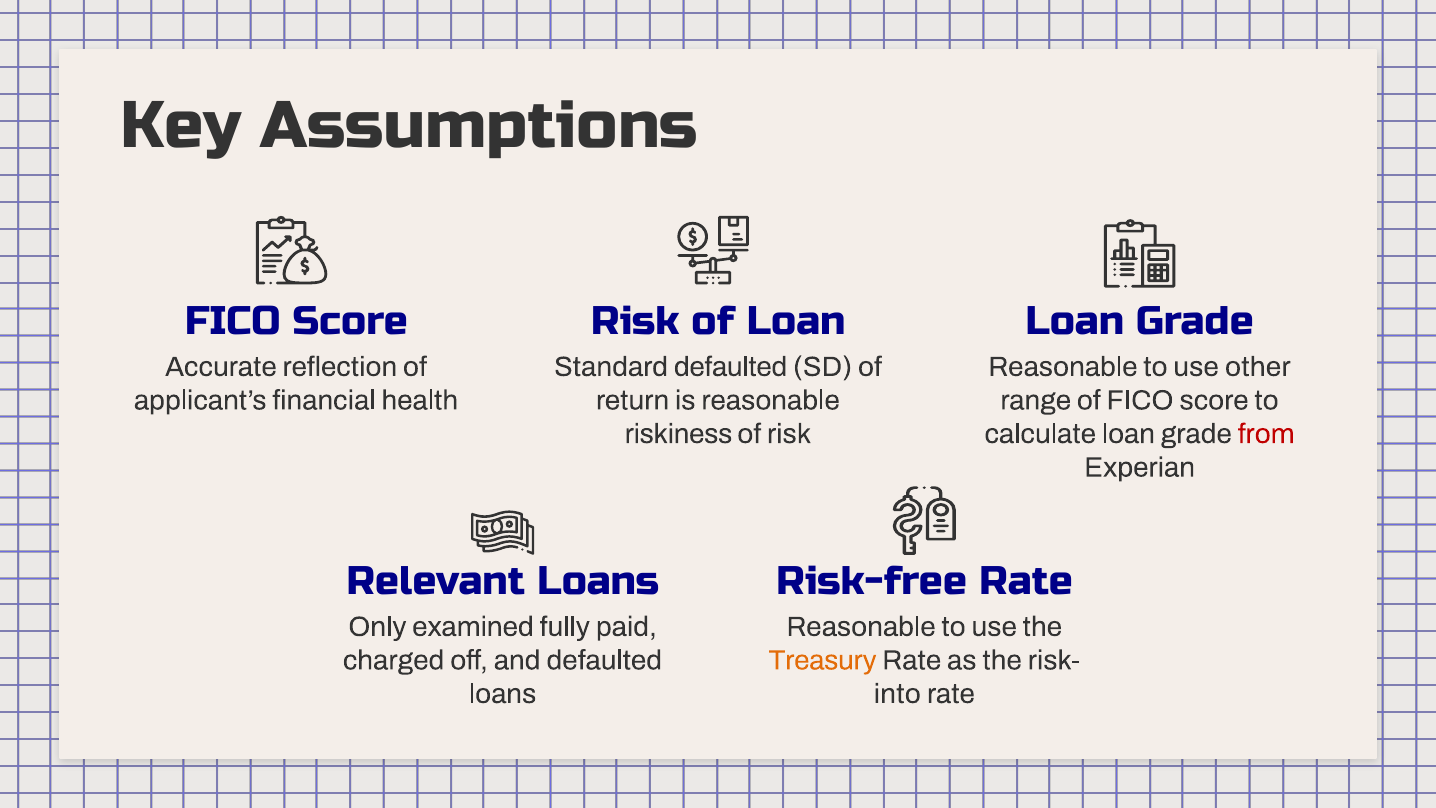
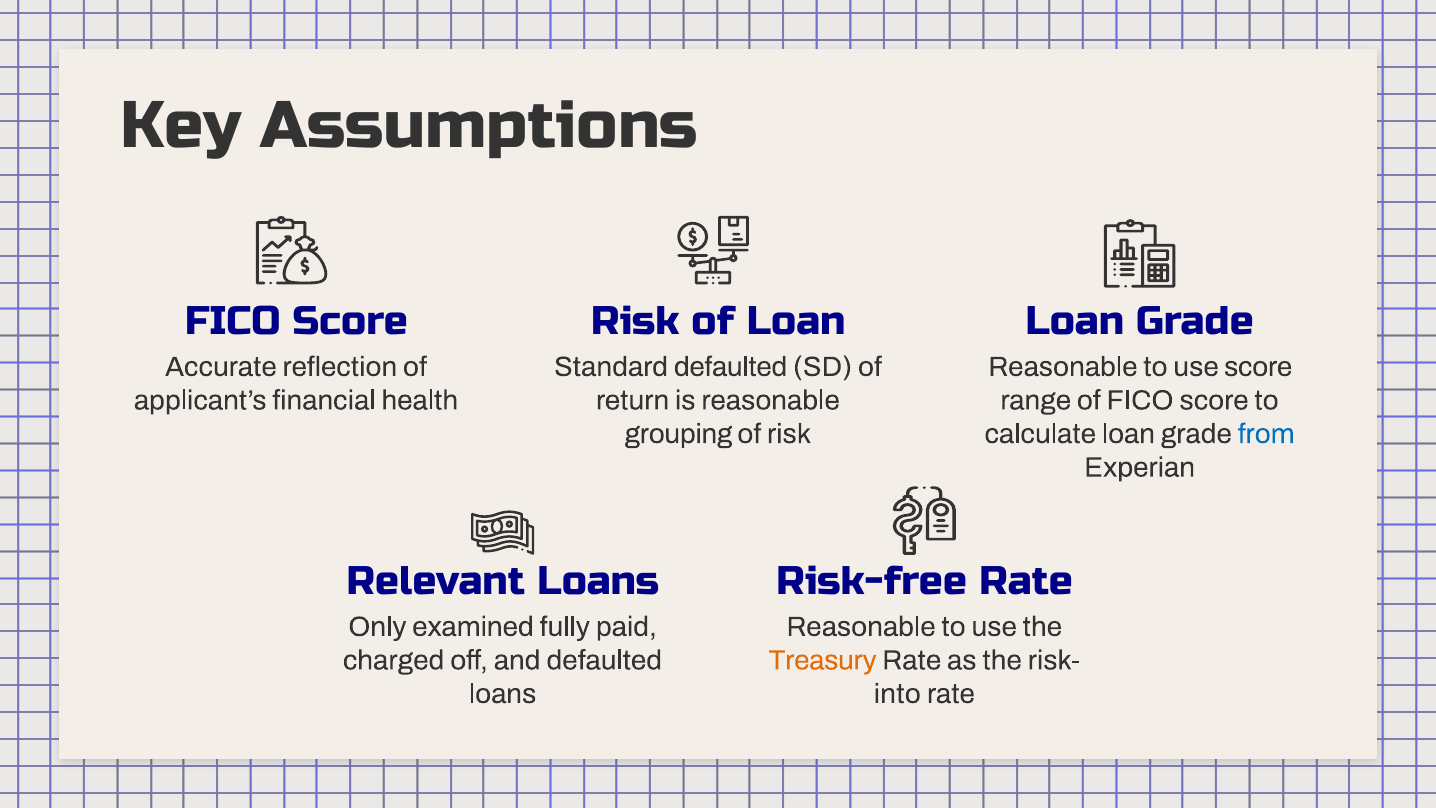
use other: other -> score (1258, 367)
riskiness: riskiness -> grouping (678, 434)
from colour: red -> blue (1266, 434)
